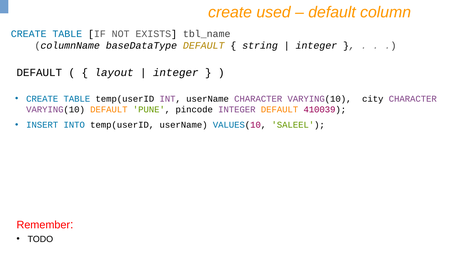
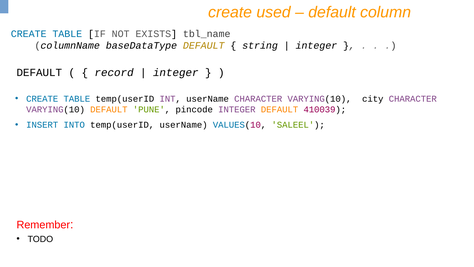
layout: layout -> record (114, 72)
